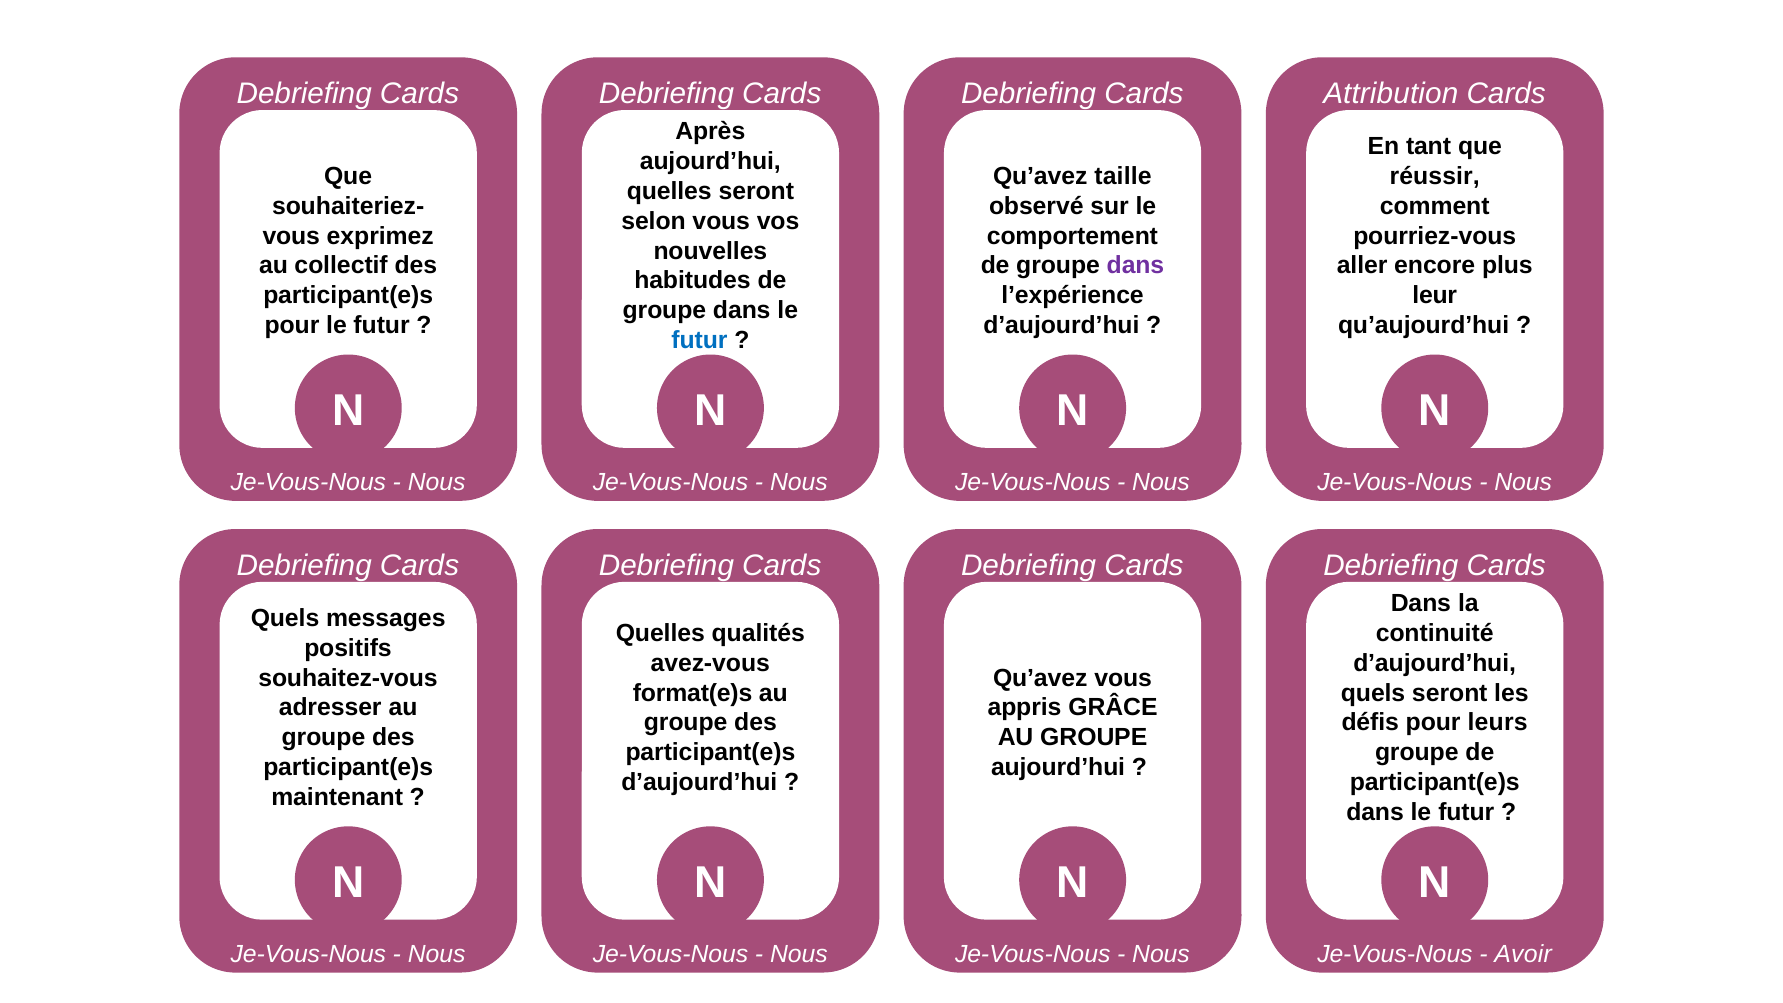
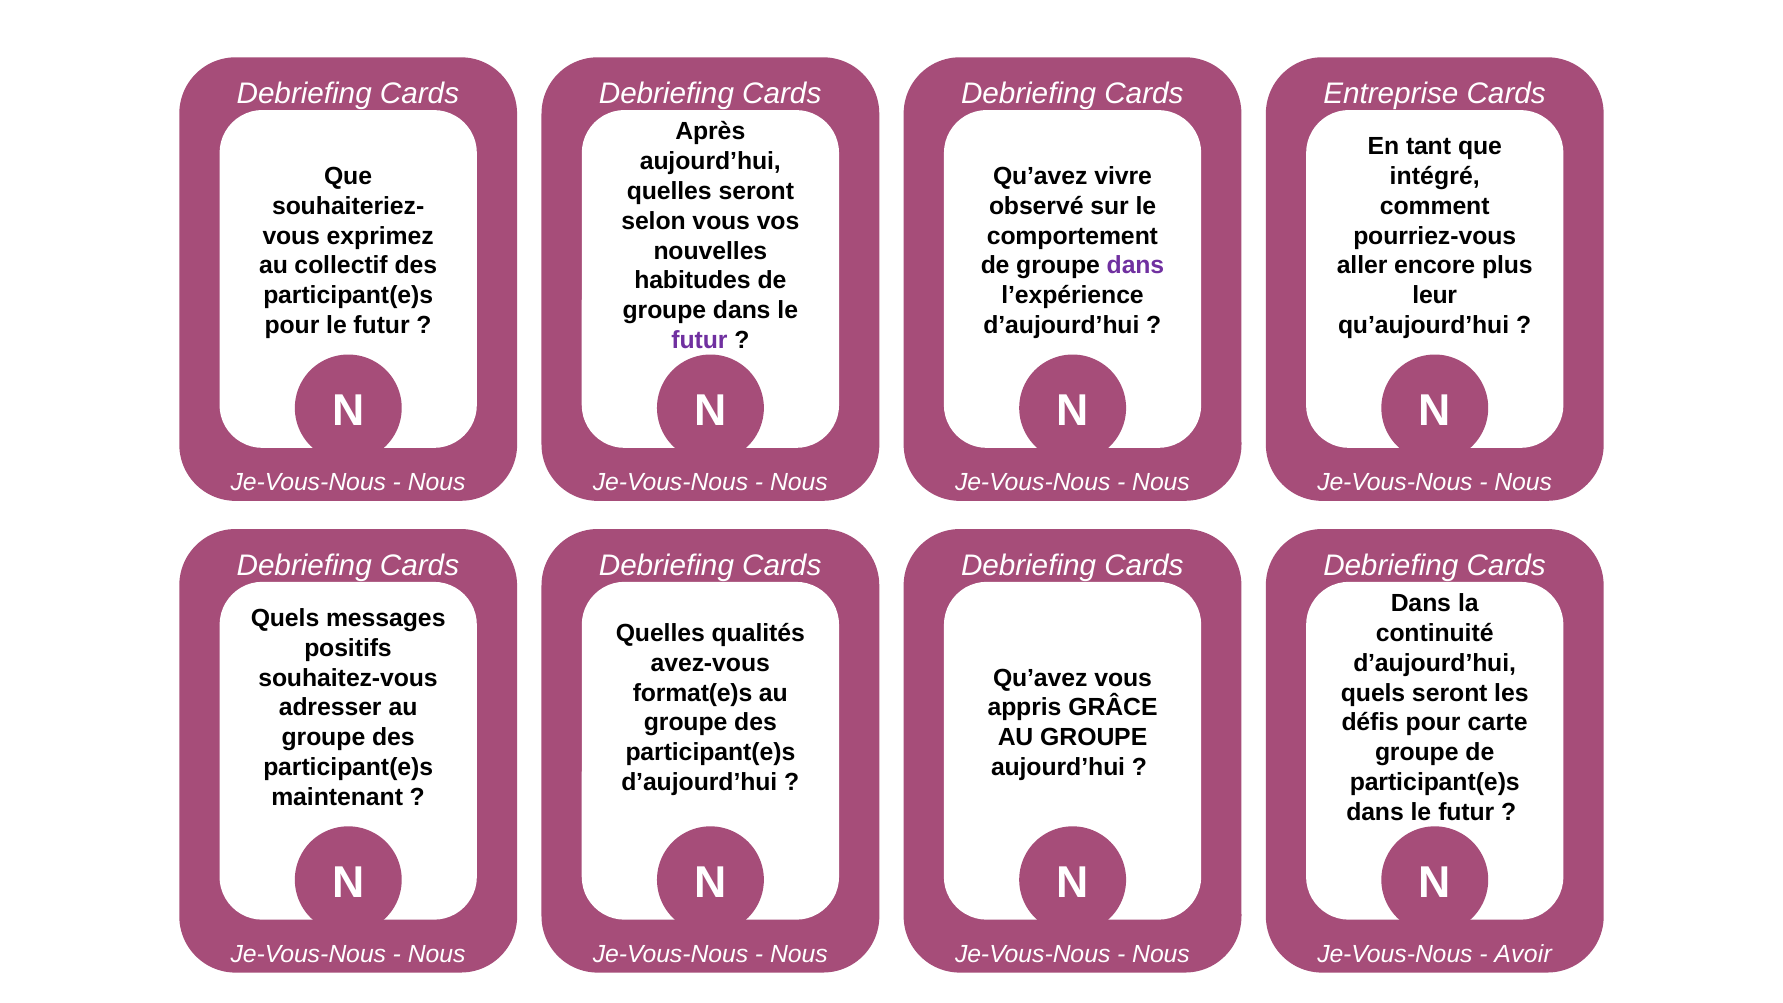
Attribution: Attribution -> Entreprise (1391, 94)
taille: taille -> vivre (1123, 176)
réussir: réussir -> intégré (1435, 176)
futur colour: blue -> purple (699, 340)
leurs: leurs -> carte (1498, 723)
